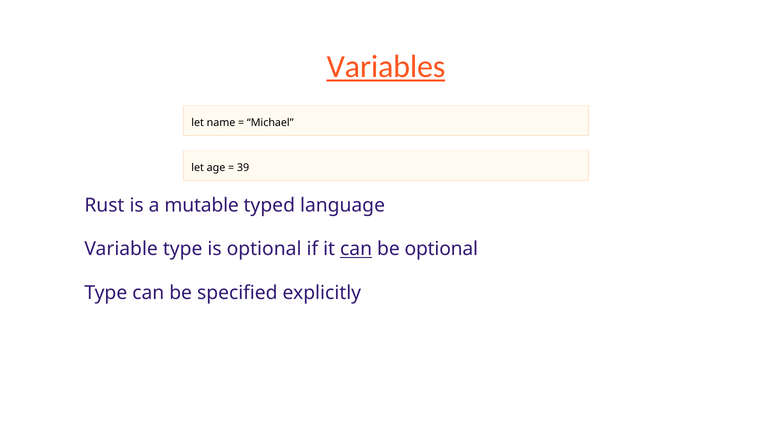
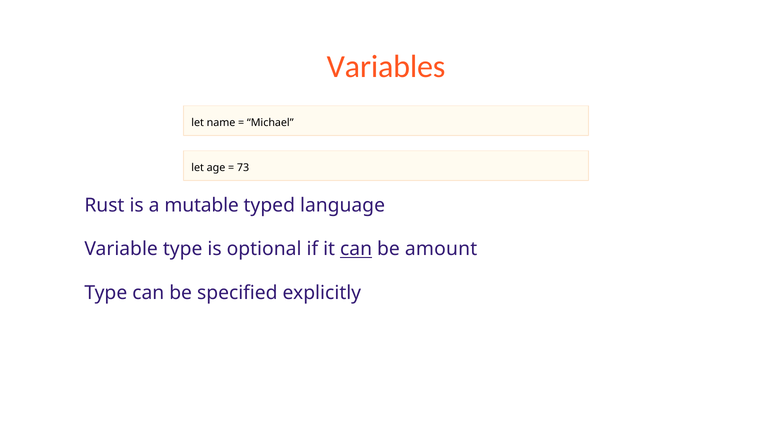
Variables underline: present -> none (386, 67)
39: 39 -> 73 (243, 168)
be optional: optional -> amount (441, 249)
